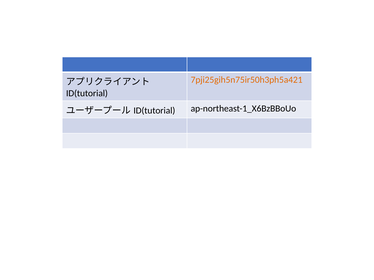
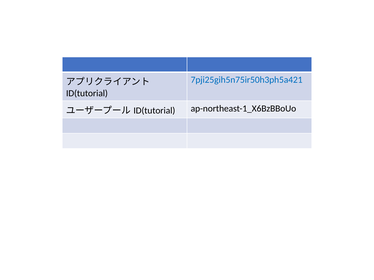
7pji25gih5n75ir50h3ph5a421 colour: orange -> blue (247, 80)
